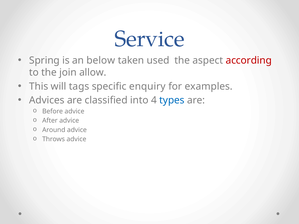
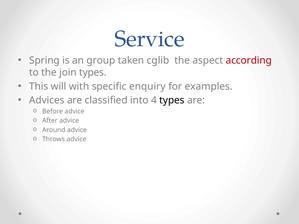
below: below -> group (101, 61)
used: used -> cglib (158, 61)
join allow: allow -> types (93, 72)
tags: tags -> with (79, 86)
types colour: blue -> black (172, 100)
